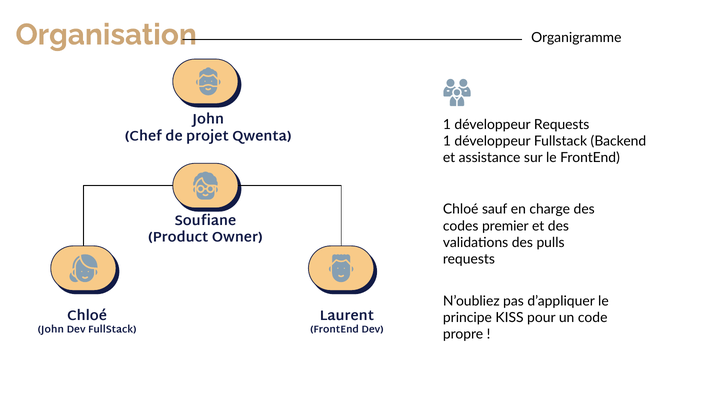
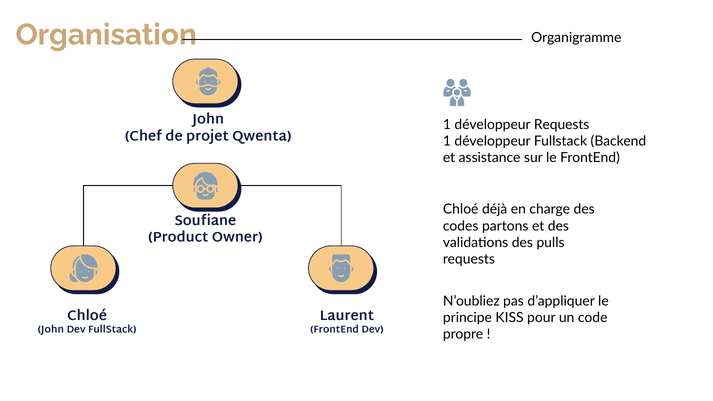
sauf: sauf -> déjà (495, 209)
premier: premier -> partons (505, 226)
